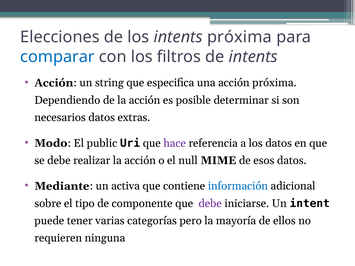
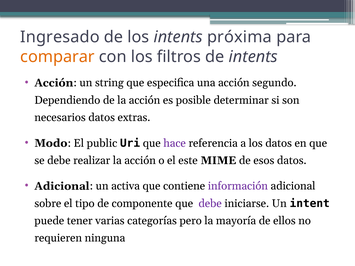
Elecciones: Elecciones -> Ingresado (60, 37)
comparar colour: blue -> orange (57, 57)
acción próxima: próxima -> segundo (274, 83)
null: null -> este (188, 161)
Mediante: Mediante -> Adicional (62, 186)
información colour: blue -> purple (238, 186)
